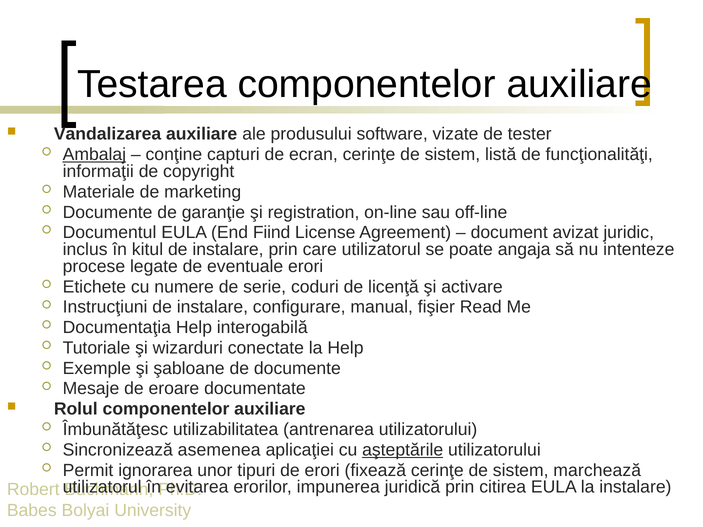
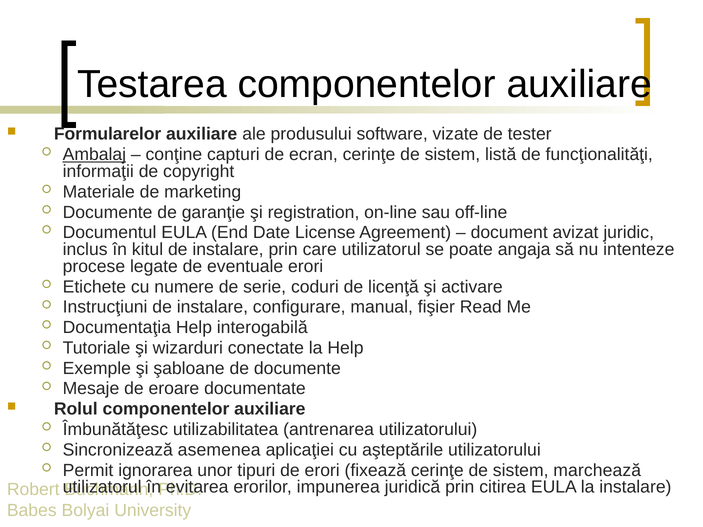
Vandalizarea: Vandalizarea -> Formularelor (108, 134)
Fiind: Fiind -> Date (272, 233)
aşteptările underline: present -> none (403, 450)
